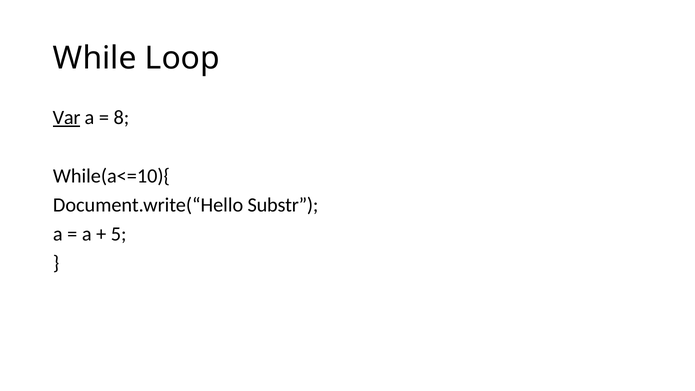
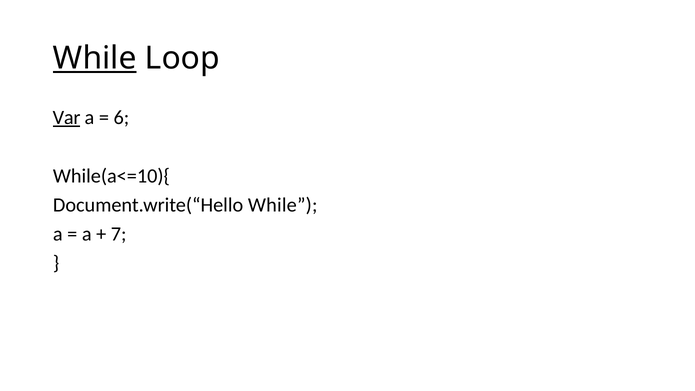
While underline: none -> present (95, 58)
8: 8 -> 6 (121, 118)
Document.write(“Hello Substr: Substr -> While (283, 205)
5: 5 -> 7 (119, 234)
